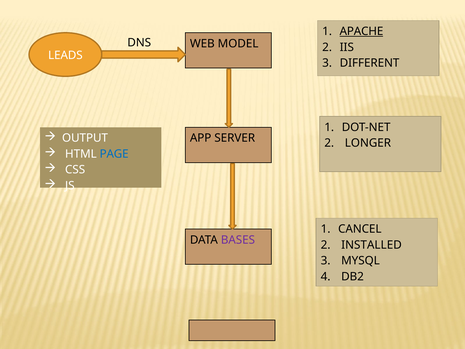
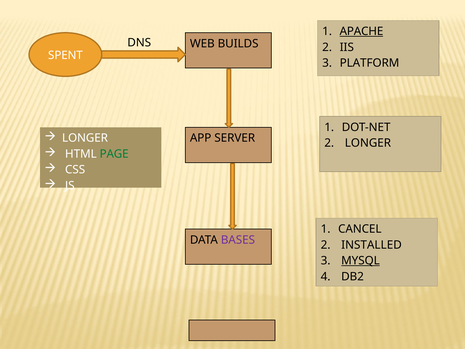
MODEL: MODEL -> BUILDS (238, 44)
LEADS: LEADS -> SPENT (65, 55)
DIFFERENT: DIFFERENT -> PLATFORM (370, 63)
OUTPUT: OUTPUT -> LONGER (85, 138)
PAGE colour: blue -> green (114, 154)
MYSQL underline: none -> present (360, 260)
